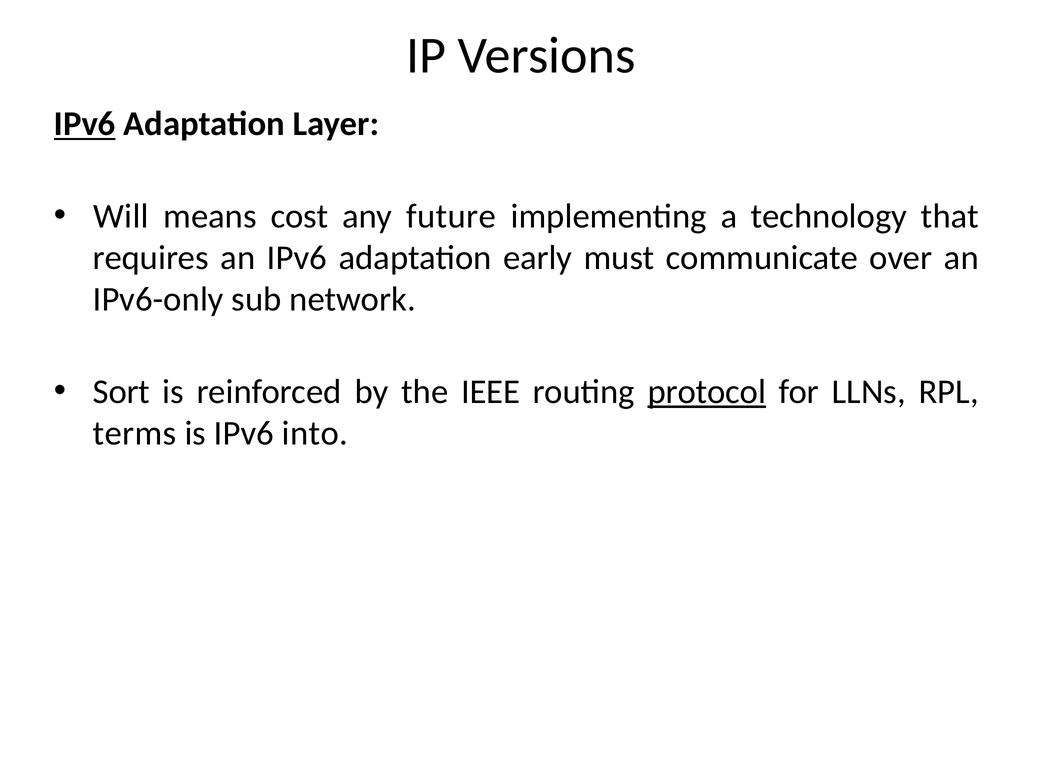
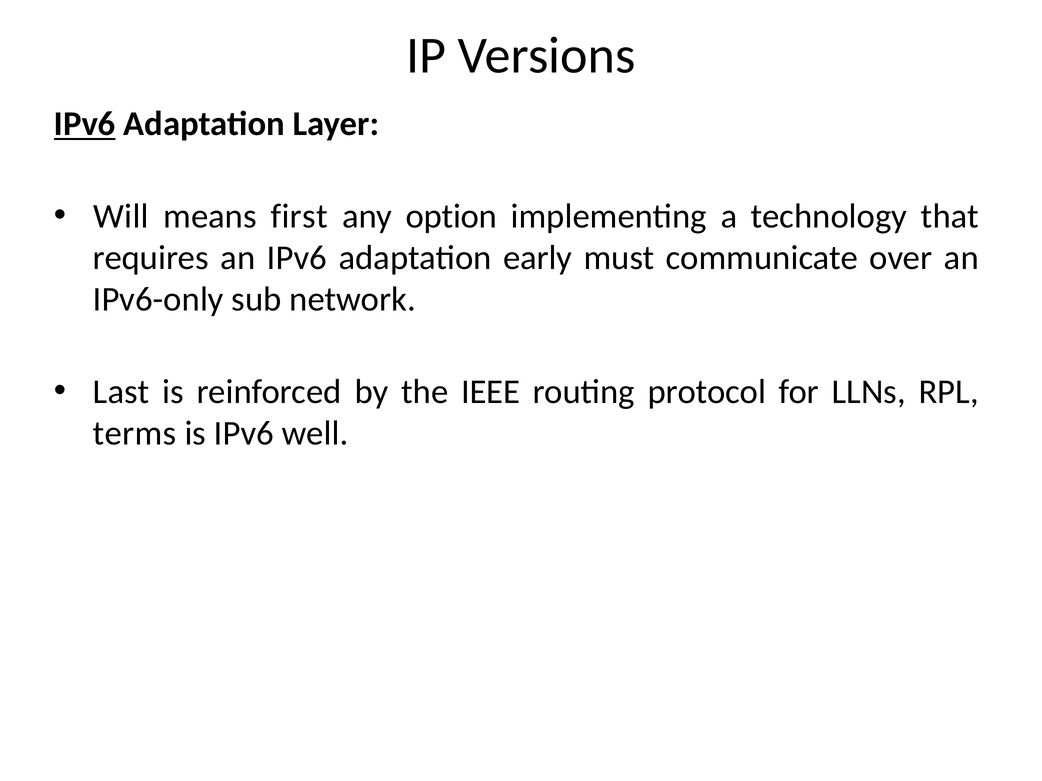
cost: cost -> first (299, 216)
future: future -> option (452, 216)
Sort: Sort -> Last (121, 392)
protocol underline: present -> none (707, 392)
into: into -> well (315, 434)
